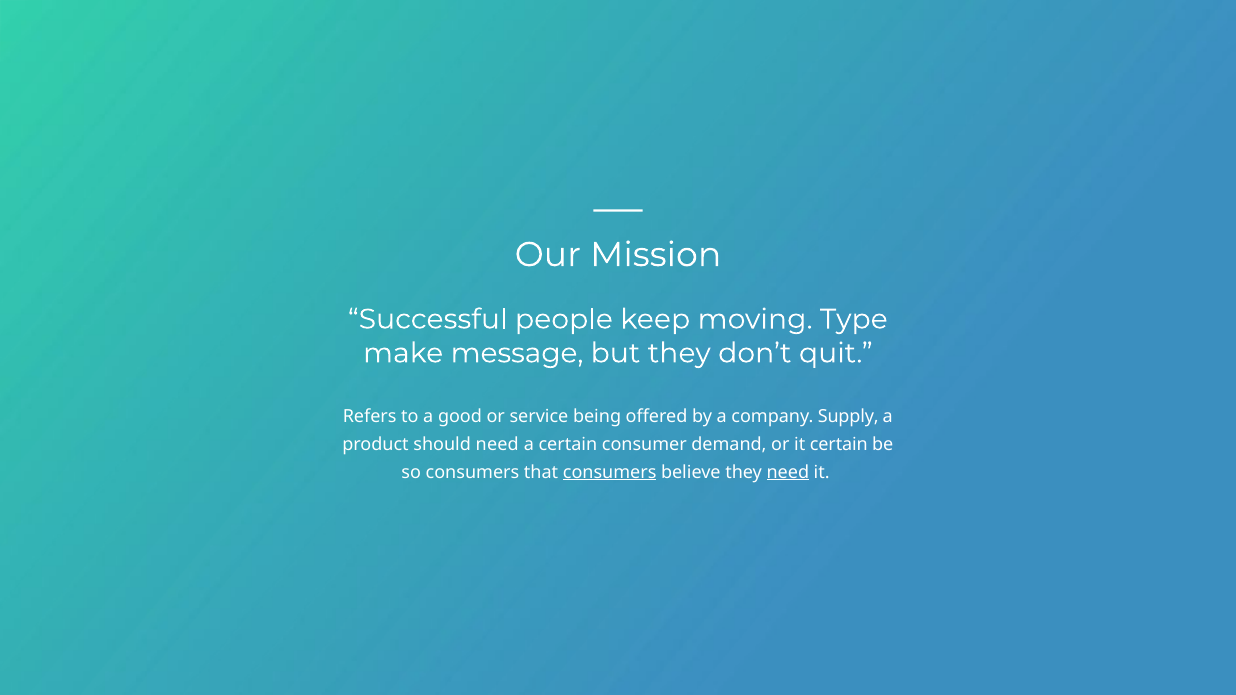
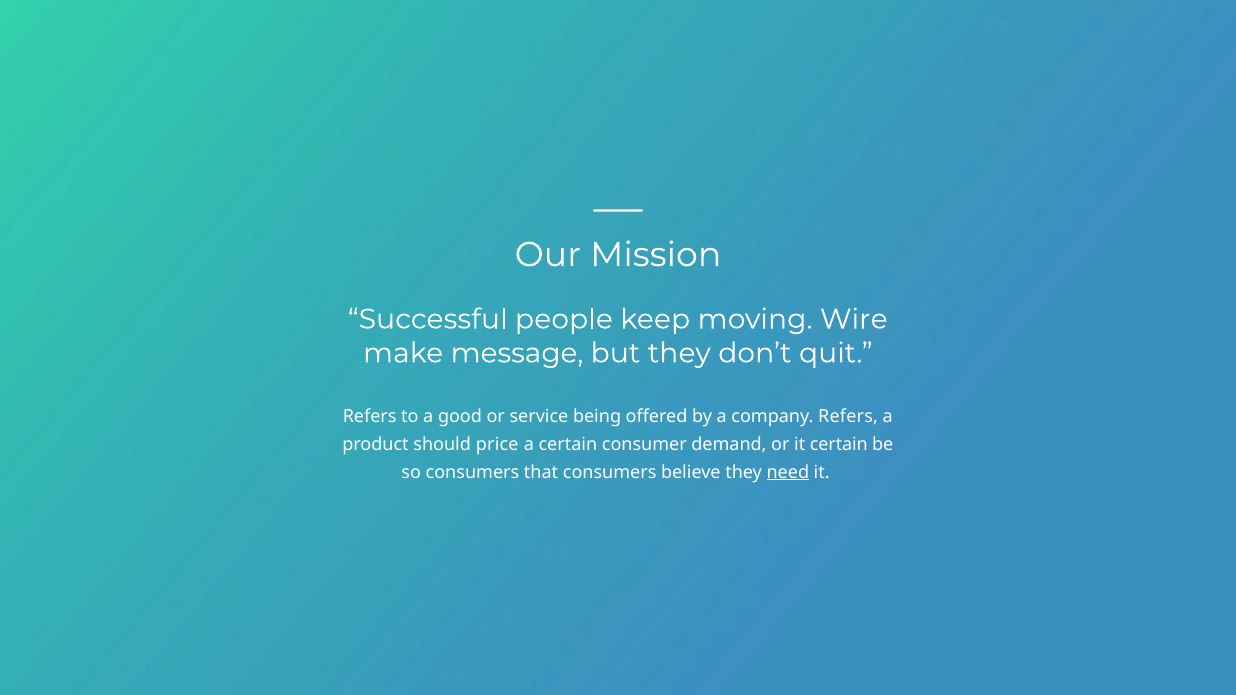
Type: Type -> Wire (854, 319)
company Supply: Supply -> Refers (848, 417)
should need: need -> price (497, 445)
consumers underline: present -> none (610, 472)
